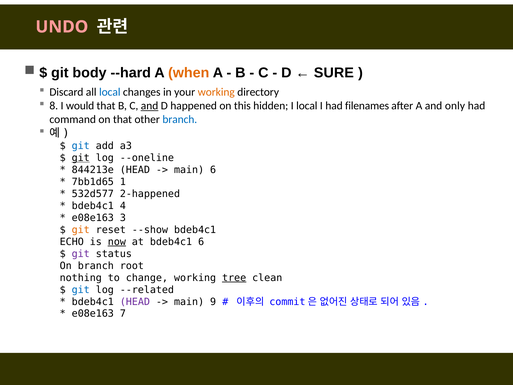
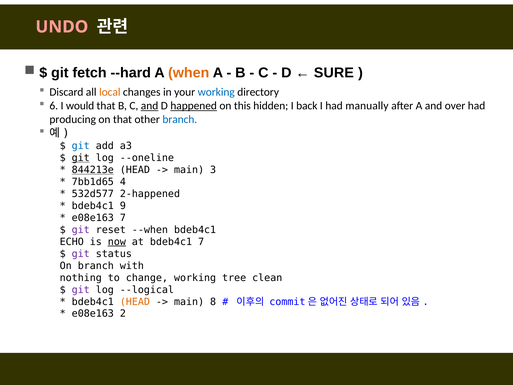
body: body -> fetch (90, 73)
local colour: blue -> orange (110, 92)
working colour: orange -> blue (216, 92)
8: 8 -> 6 (54, 106)
happened underline: none -> present (194, 106)
I local: local -> back (307, 106)
filenames: filenames -> manually (367, 106)
only: only -> over (455, 106)
command: command -> producing (73, 119)
844213e underline: none -> present (93, 170)
main 6: 6 -> 3 (213, 170)
1: 1 -> 4 (123, 182)
4: 4 -> 9 (123, 206)
e08e163 3: 3 -> 7 (123, 218)
git colour: orange -> purple (81, 230)
--show: --show -> --when (150, 230)
bdeb4c1 6: 6 -> 7 (201, 242)
root: root -> with (132, 266)
tree underline: present -> none (234, 278)
git colour: blue -> purple (81, 290)
--related: --related -> --logical (147, 290)
HEAD colour: purple -> orange (135, 302)
9: 9 -> 8 (213, 302)
7: 7 -> 2 (123, 313)
